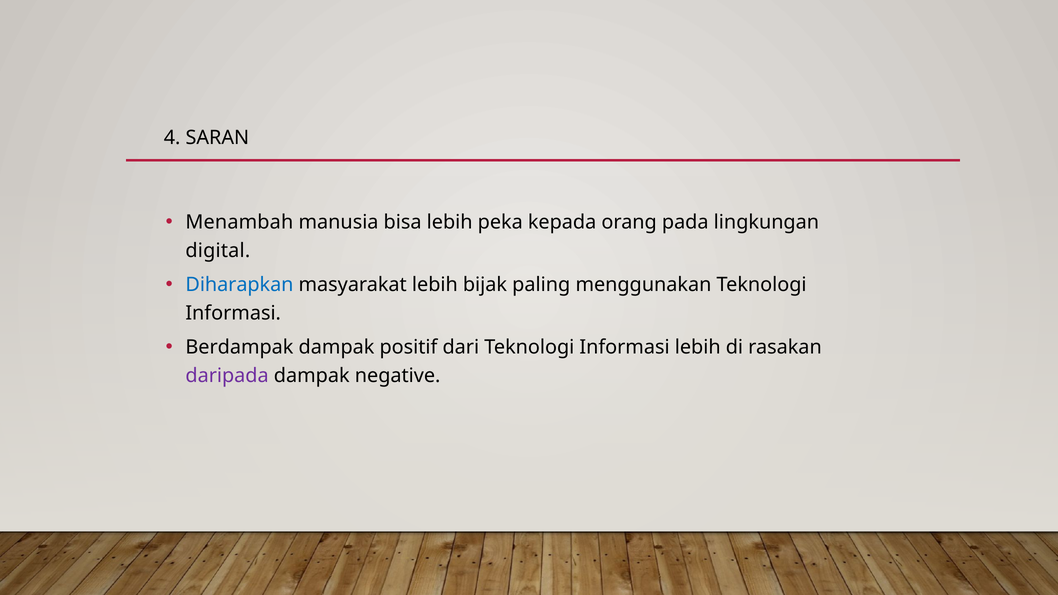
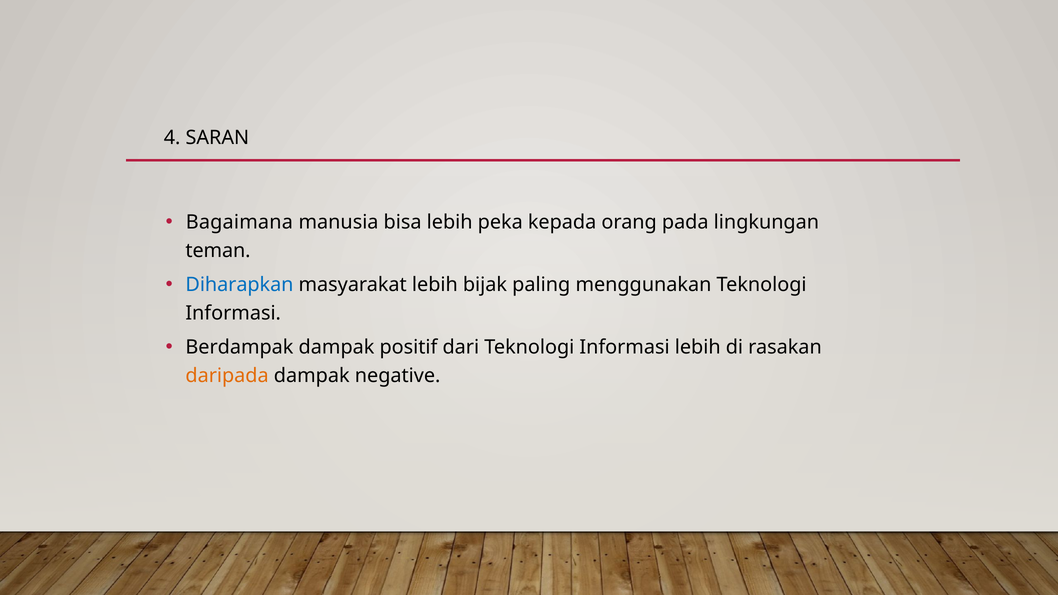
Menambah: Menambah -> Bagaimana (239, 222)
digital: digital -> teman (218, 251)
daripada colour: purple -> orange (227, 376)
